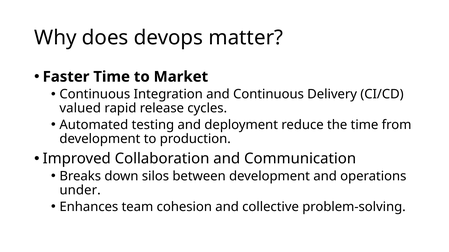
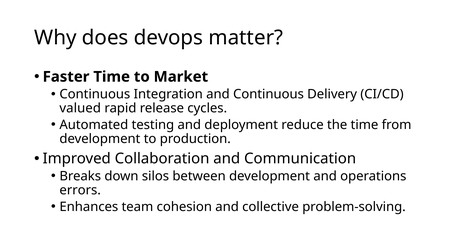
under: under -> errors (80, 191)
